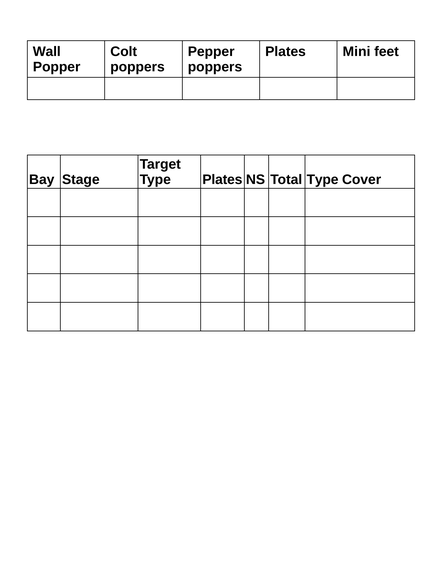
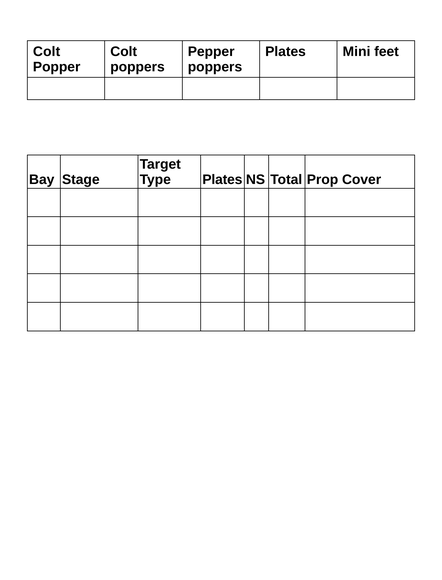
Wall: Wall -> Colt (47, 52)
Total Type: Type -> Prop (322, 180)
